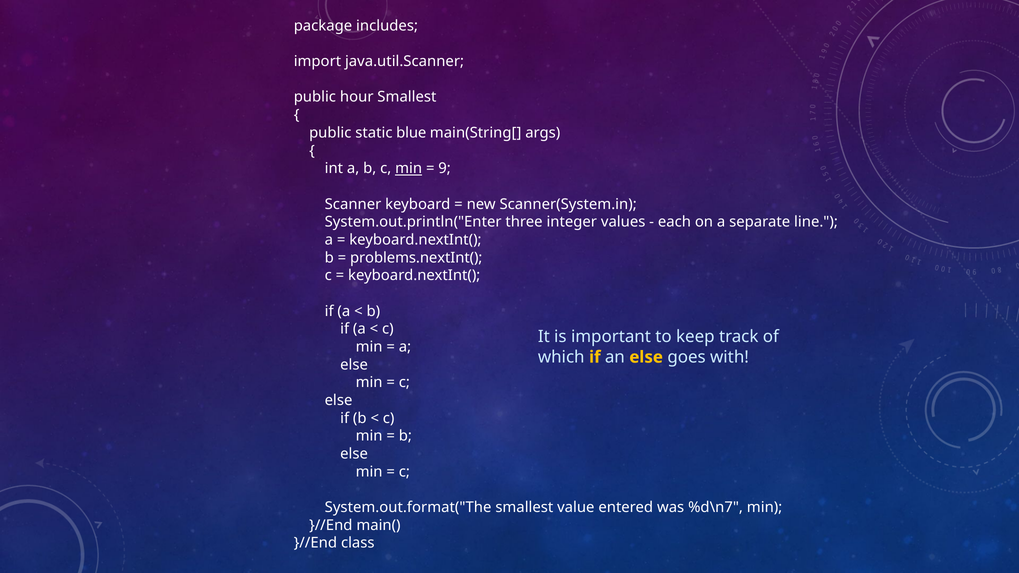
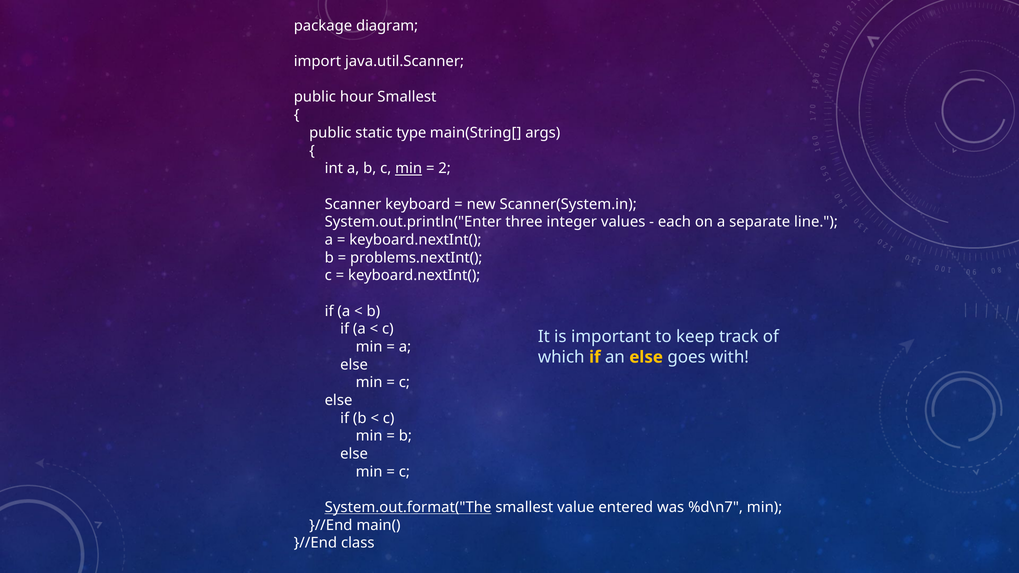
includes: includes -> diagram (387, 26)
blue: blue -> type (411, 133)
9: 9 -> 2 (445, 168)
System.out.format("The underline: none -> present (408, 507)
